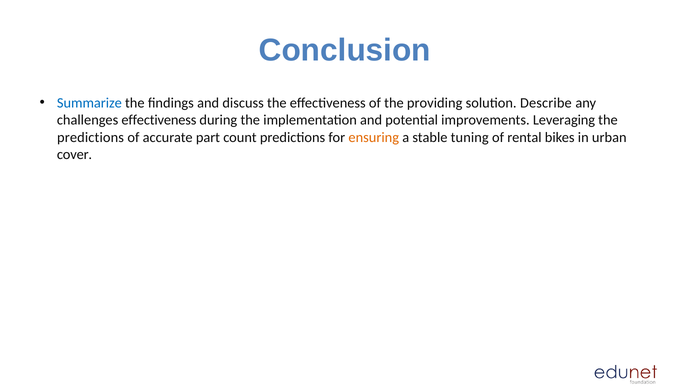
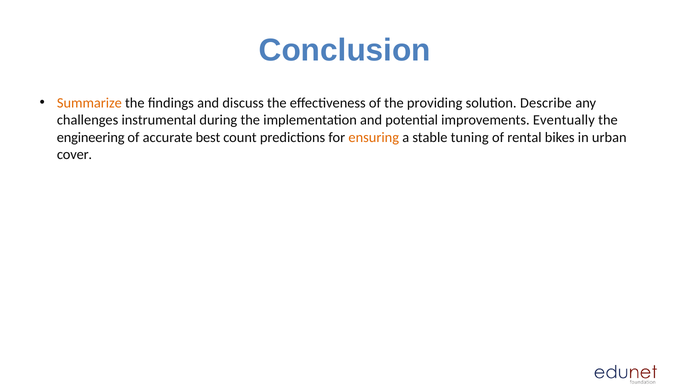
Summarize colour: blue -> orange (89, 103)
challenges effectiveness: effectiveness -> instrumental (159, 120)
Leveraging: Leveraging -> Eventually (564, 120)
predictions: predictions -> engineering (91, 137)
part: part -> best (208, 137)
